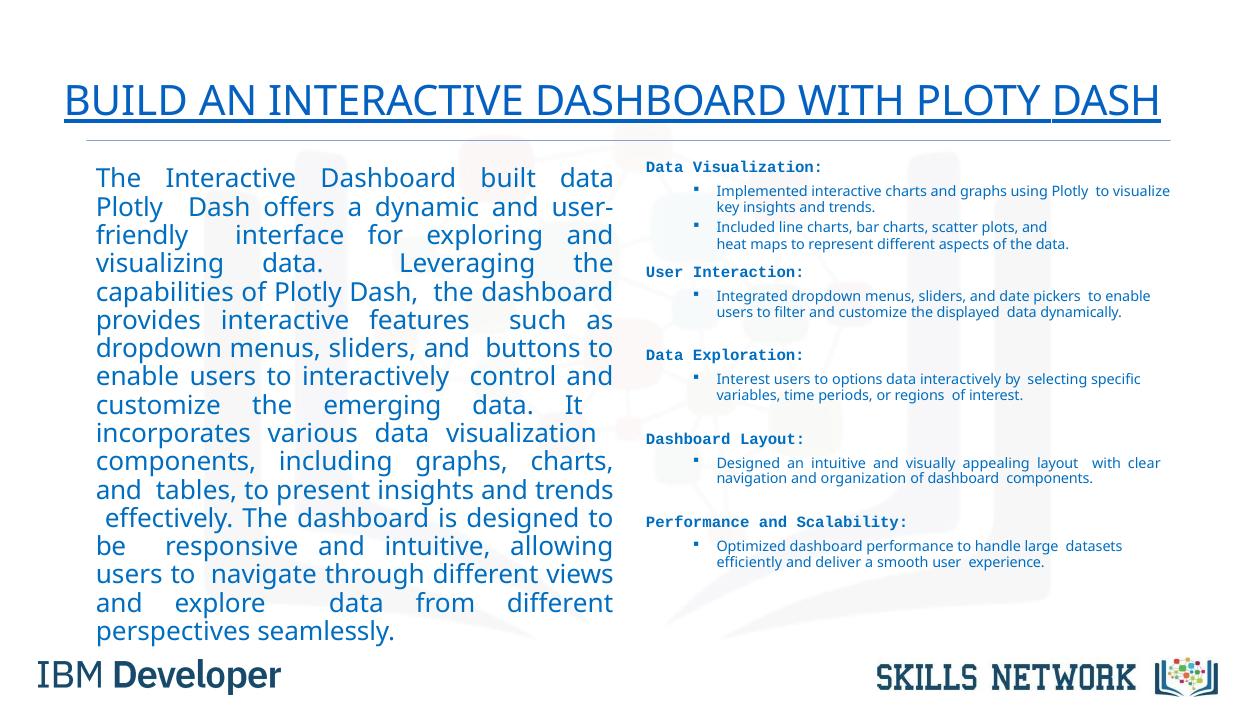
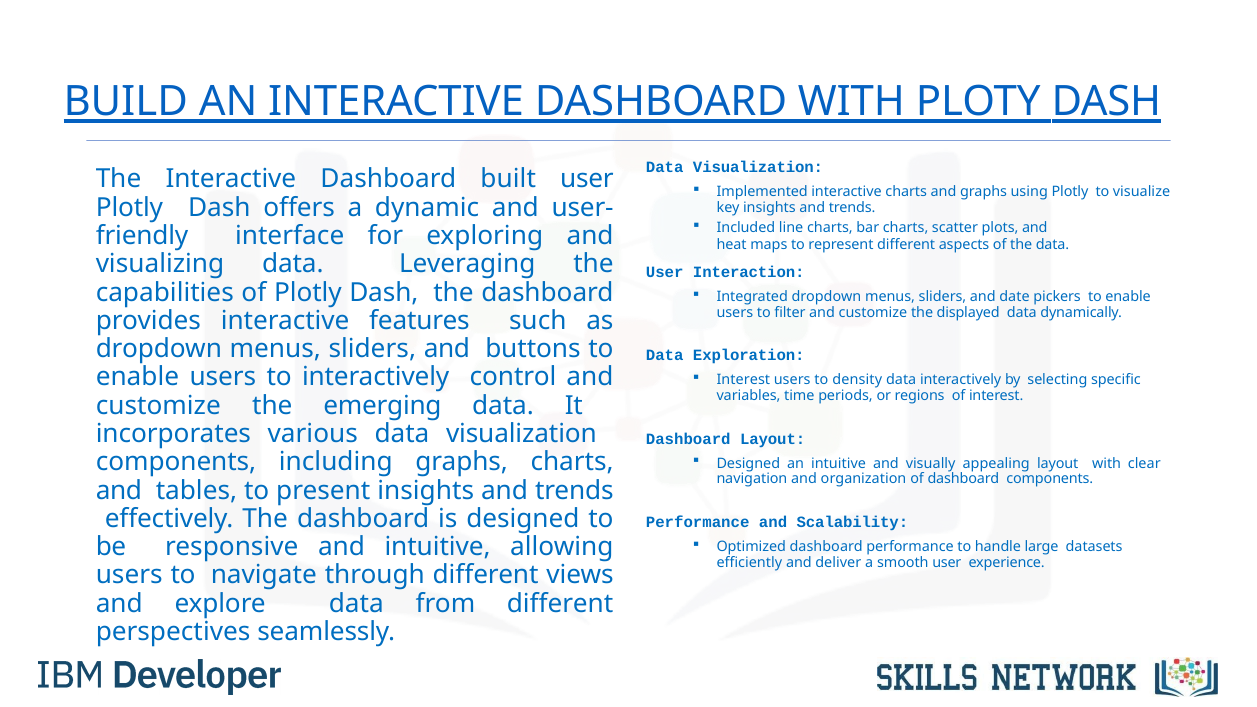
built data: data -> user (587, 179)
options: options -> density (857, 380)
